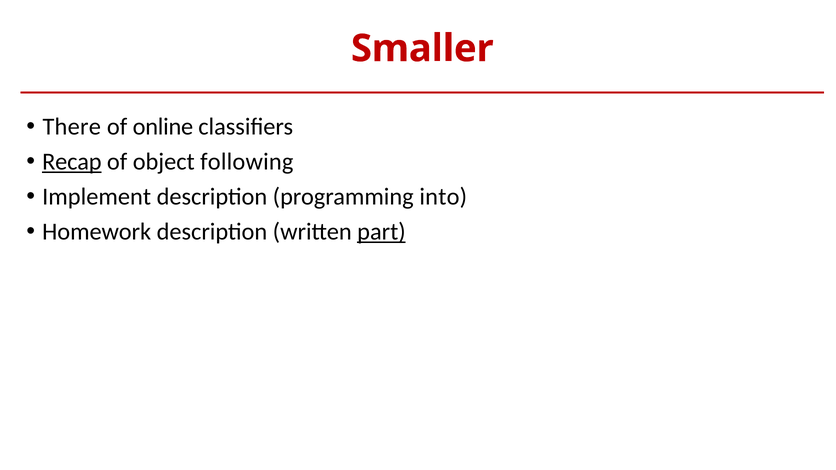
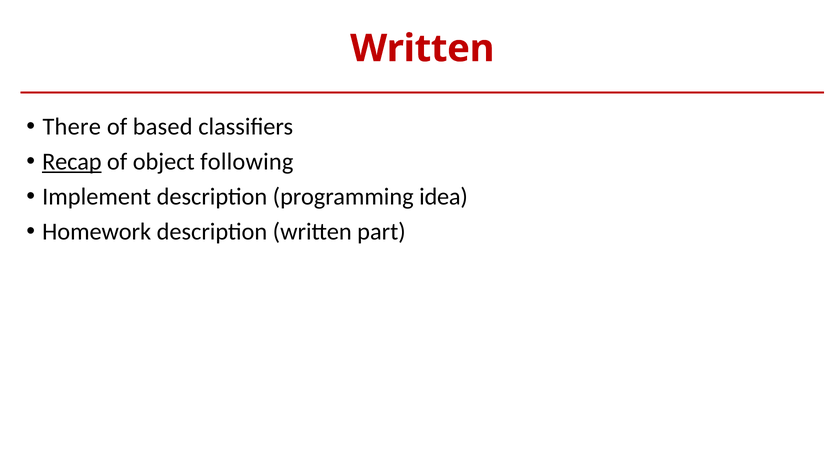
Smaller: Smaller -> Written (422, 49)
online: online -> based (163, 127)
into: into -> idea (443, 197)
part underline: present -> none (381, 232)
